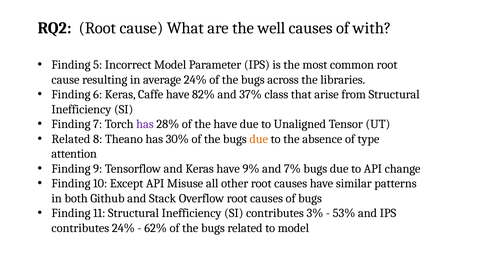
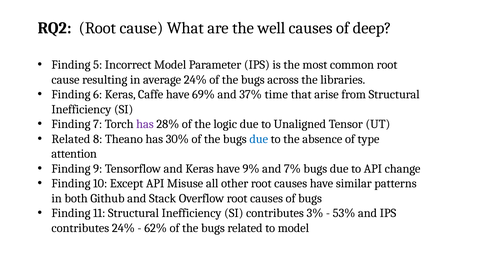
with: with -> deep (372, 28)
82%: 82% -> 69% (203, 94)
class: class -> time (276, 94)
the have: have -> logic (225, 124)
due colour: orange -> blue (259, 139)
